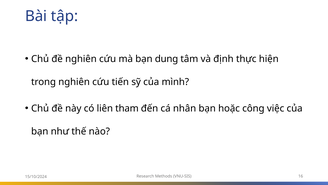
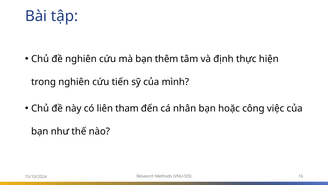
dung: dung -> thêm (167, 59)
